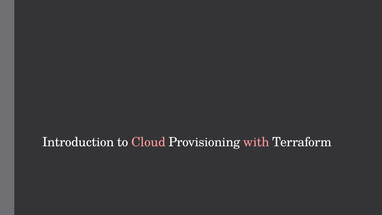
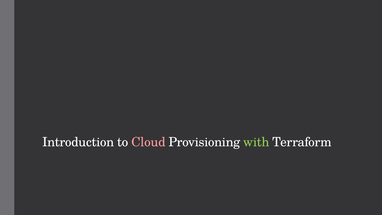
with colour: pink -> light green (256, 142)
